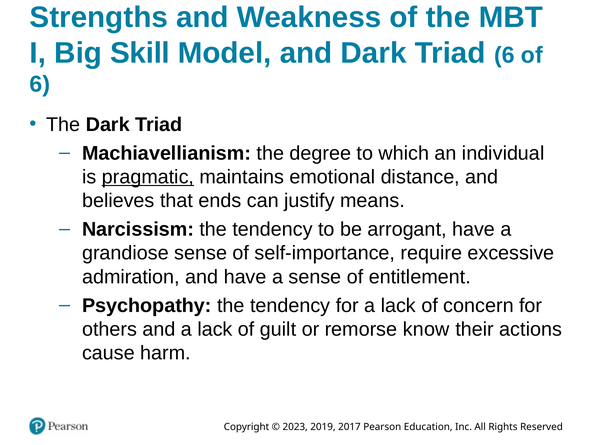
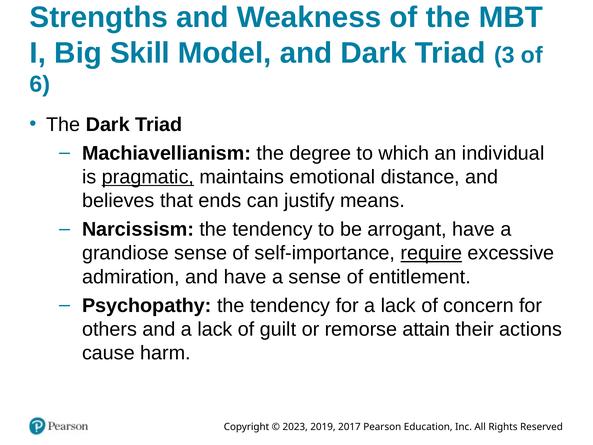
Triad 6: 6 -> 3 (504, 55)
require underline: none -> present (431, 253)
know: know -> attain (426, 329)
